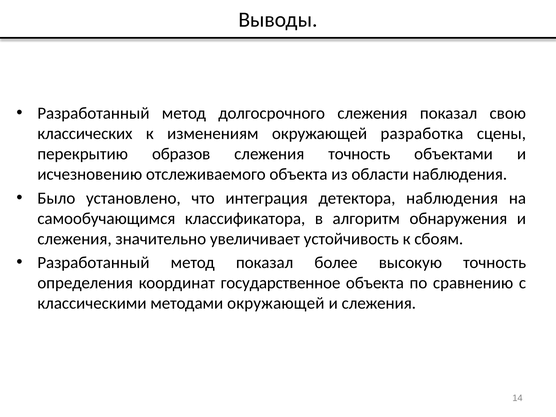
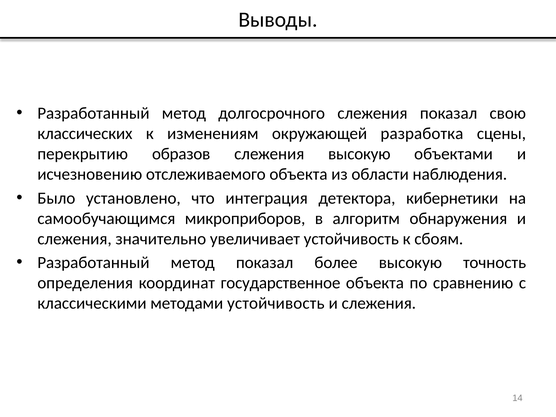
слежения точность: точность -> высокую (359, 154)
детектора наблюдения: наблюдения -> кибернетики (452, 198)
классификатора: классификатора -> микроприборов (245, 218)
методами окружающей: окружающей -> устойчивость (276, 303)
